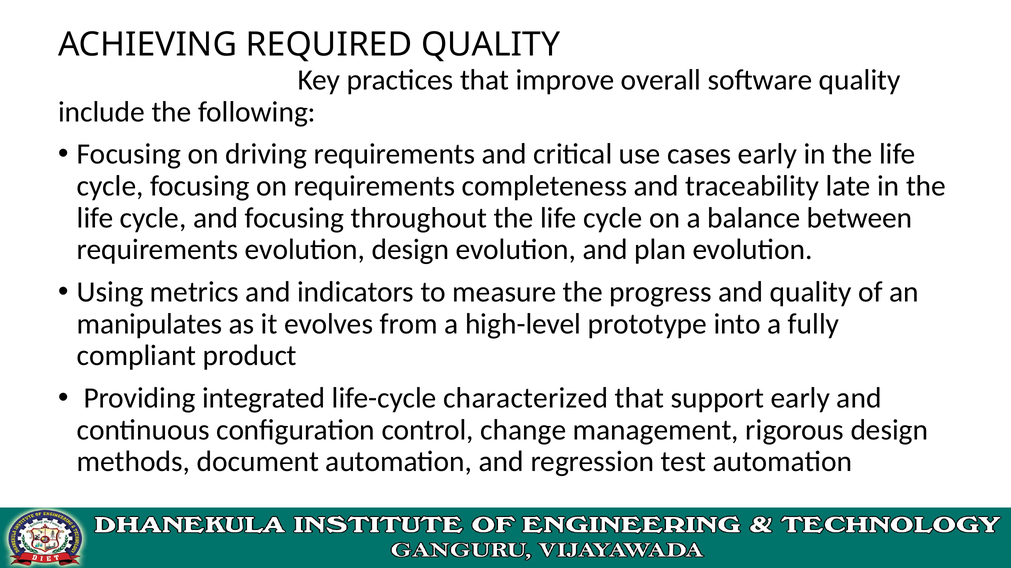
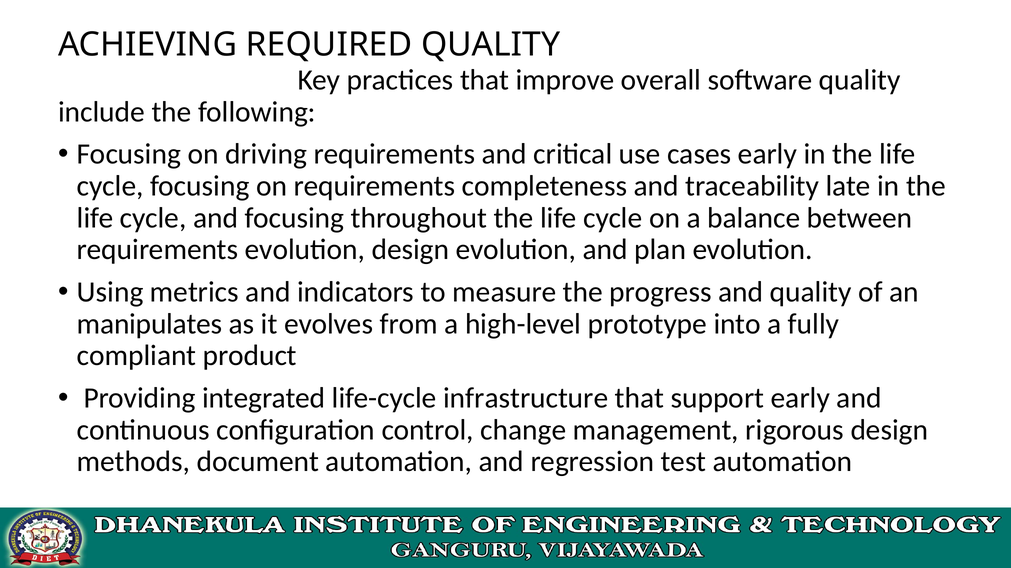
characterized: characterized -> infrastructure (526, 398)
